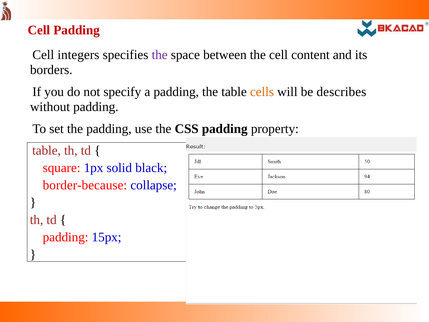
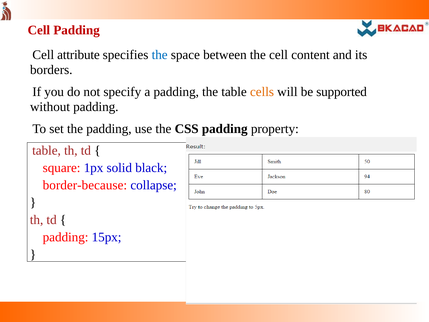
integers: integers -> attribute (79, 55)
the colour: purple -> blue (160, 55)
describes: describes -> supported (342, 92)
